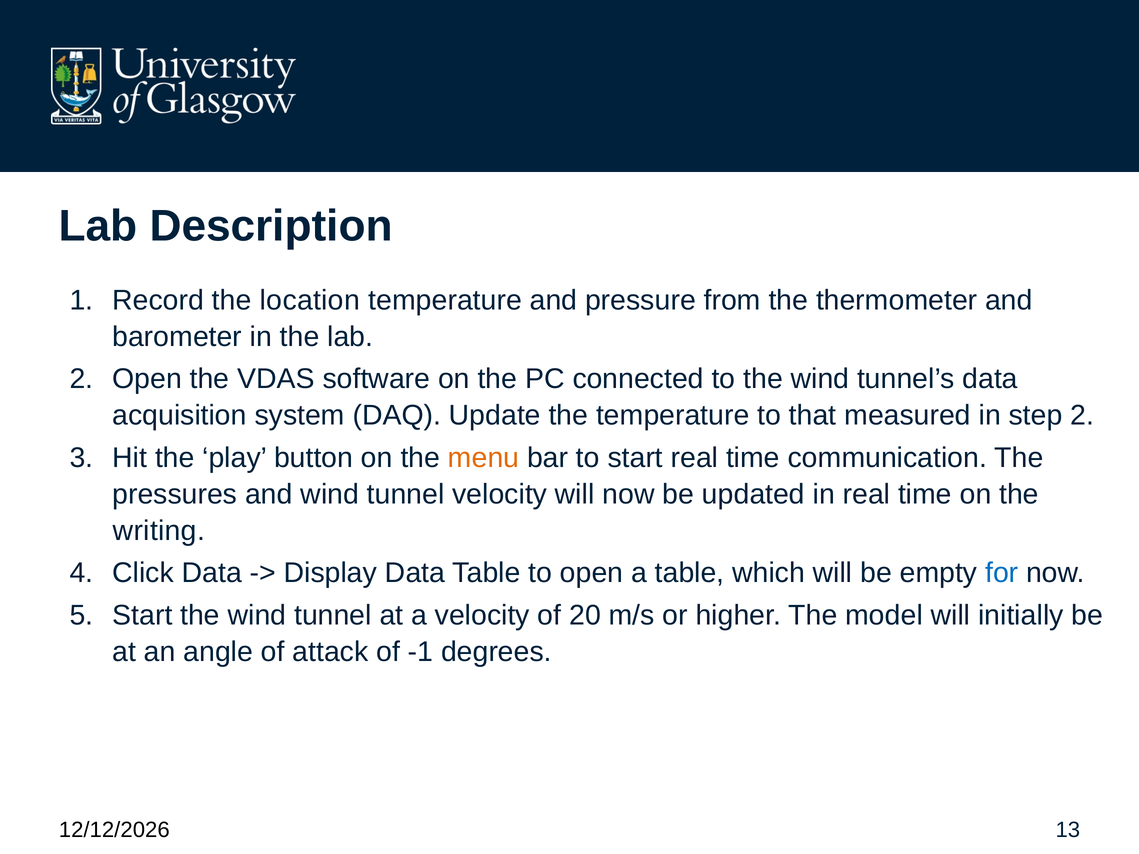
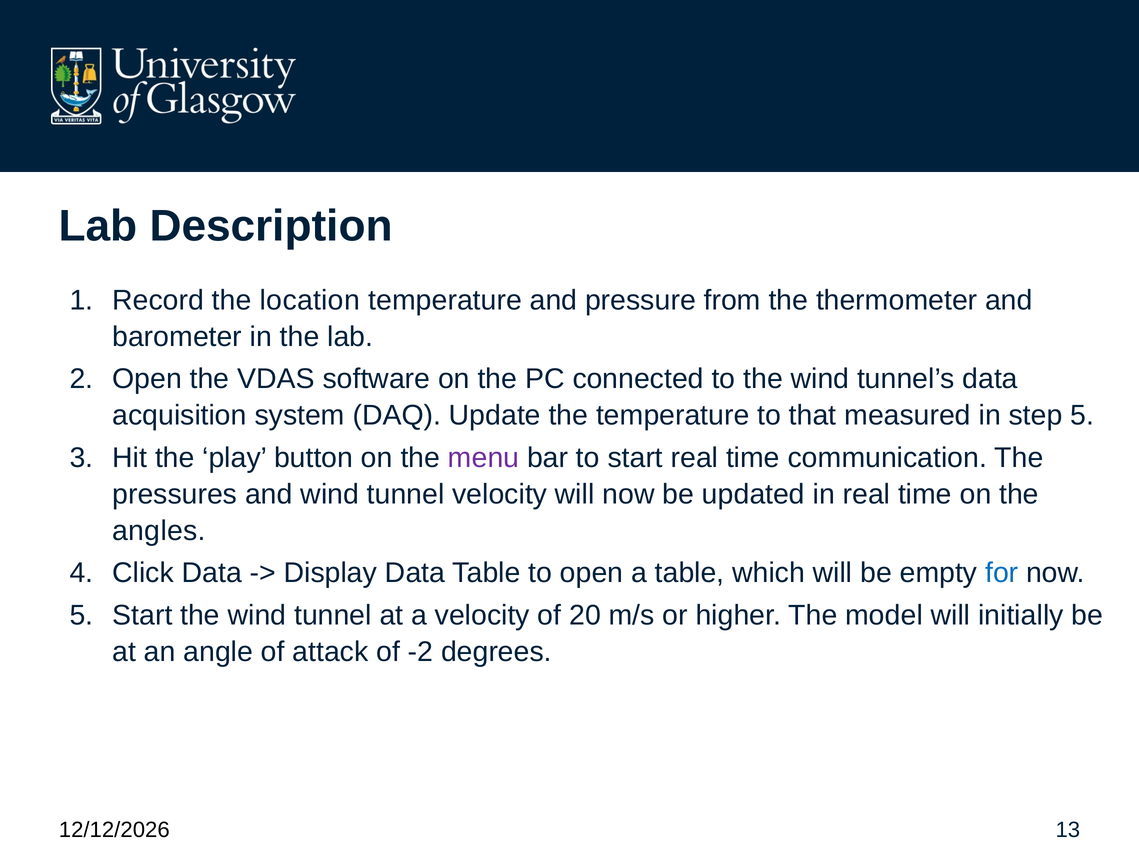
step 2: 2 -> 5 (1082, 416)
menu colour: orange -> purple (484, 458)
writing: writing -> angles (159, 531)
-1: -1 -> -2 (421, 652)
